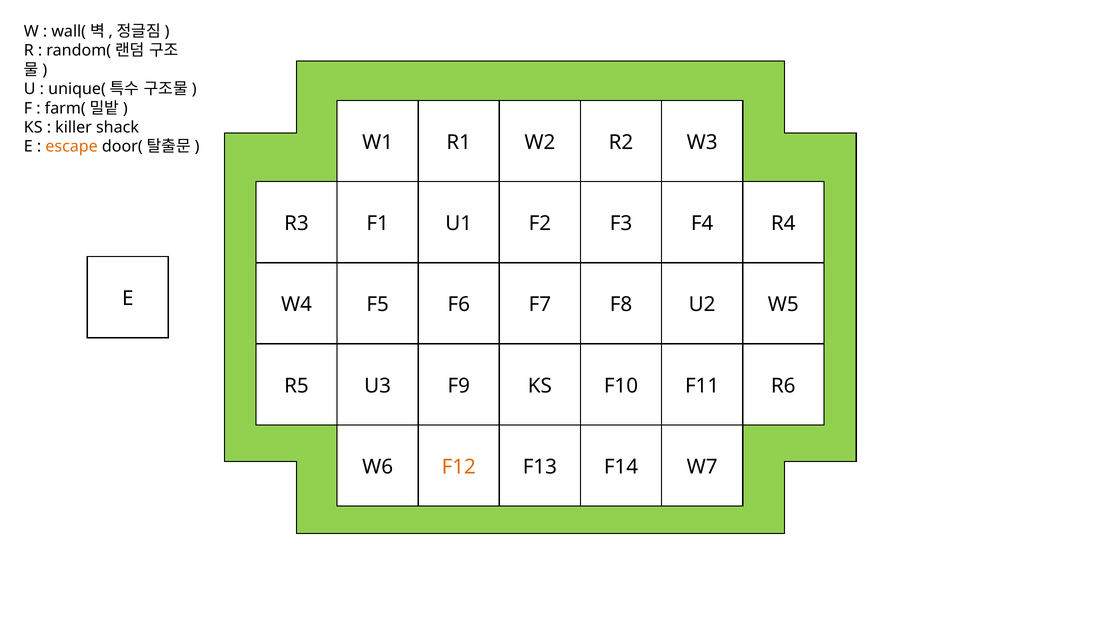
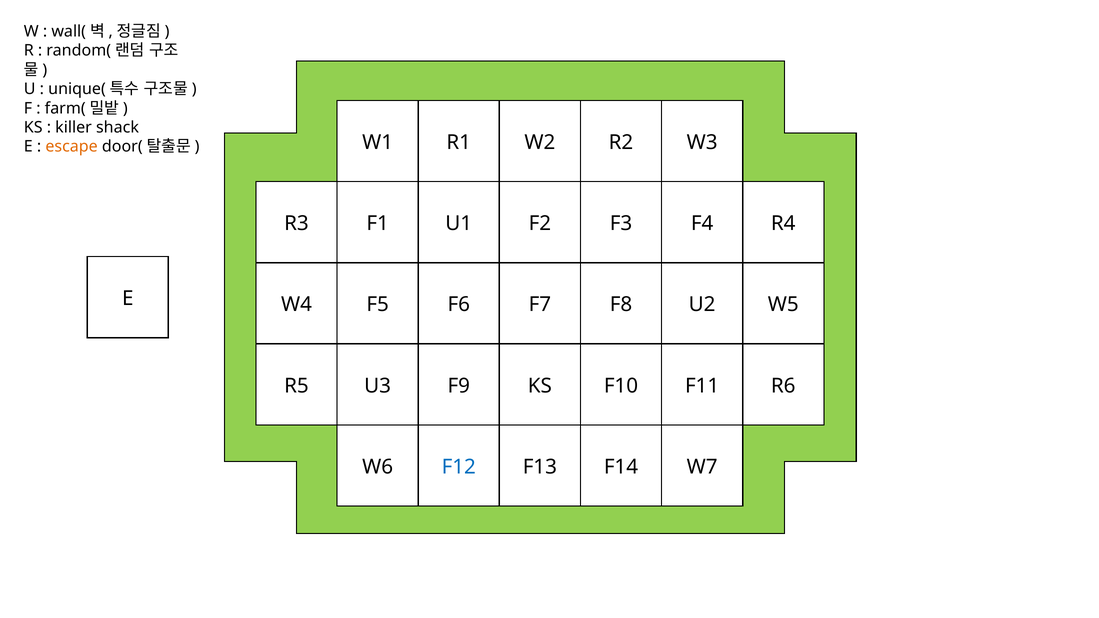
F12 colour: orange -> blue (459, 467)
